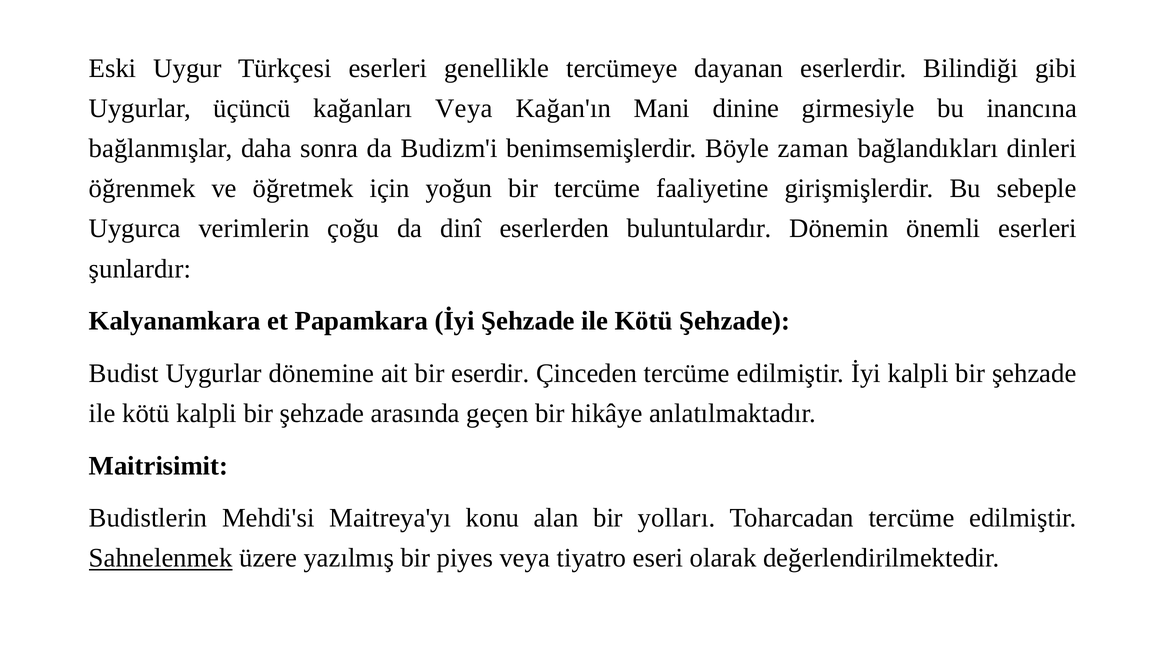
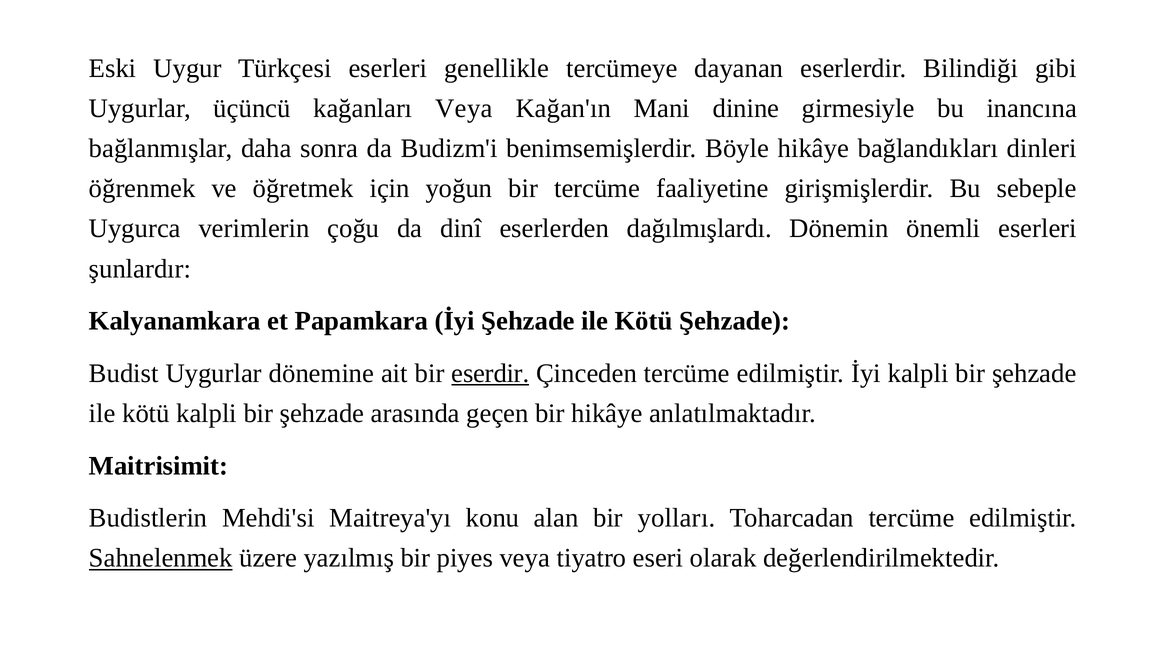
Böyle zaman: zaman -> hikâye (813, 148)
buluntulardır: buluntulardır -> dağılmışlardı (699, 228)
eserdir underline: none -> present (490, 373)
